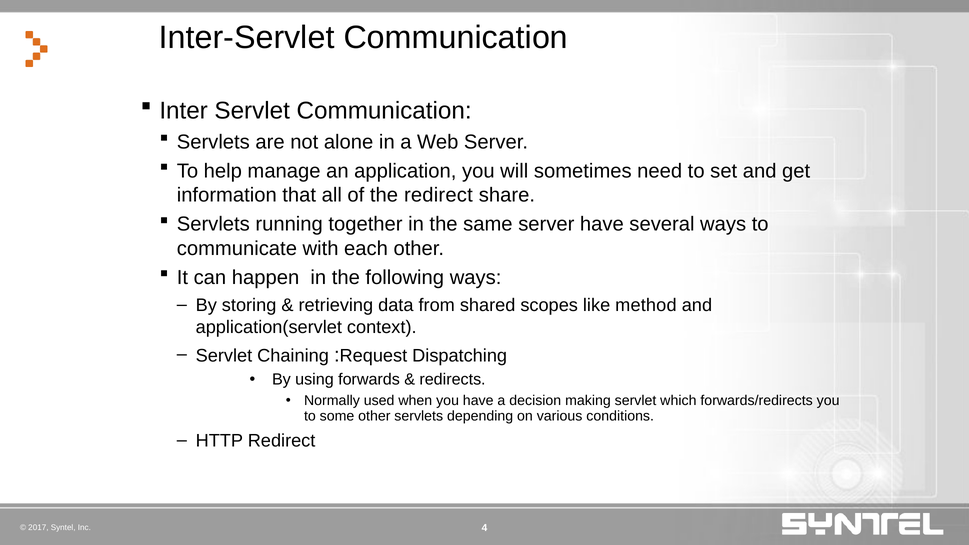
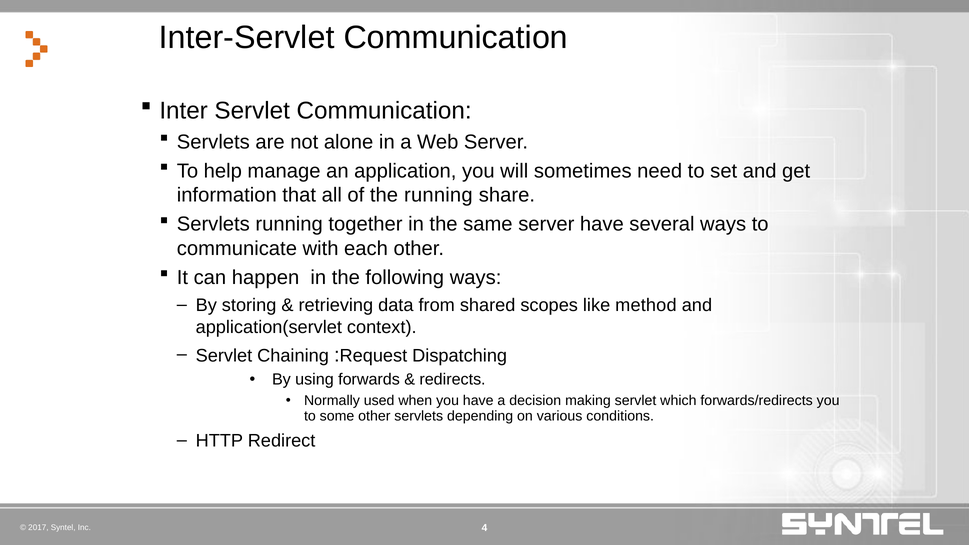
the redirect: redirect -> running (438, 195)
